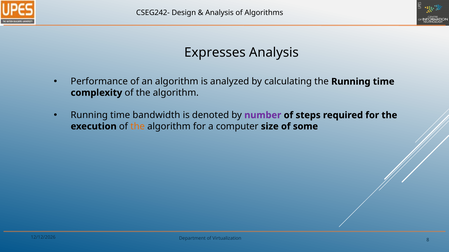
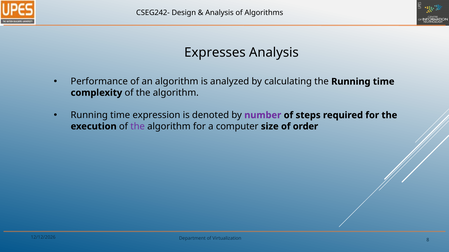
bandwidth: bandwidth -> expression (156, 115)
the colour: orange -> purple (138, 127)
some: some -> order (305, 127)
